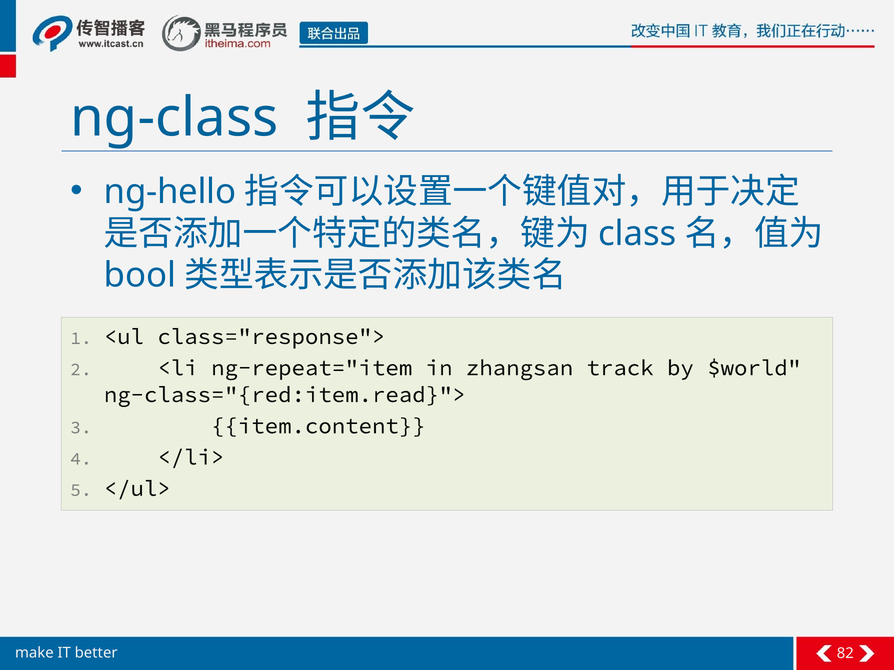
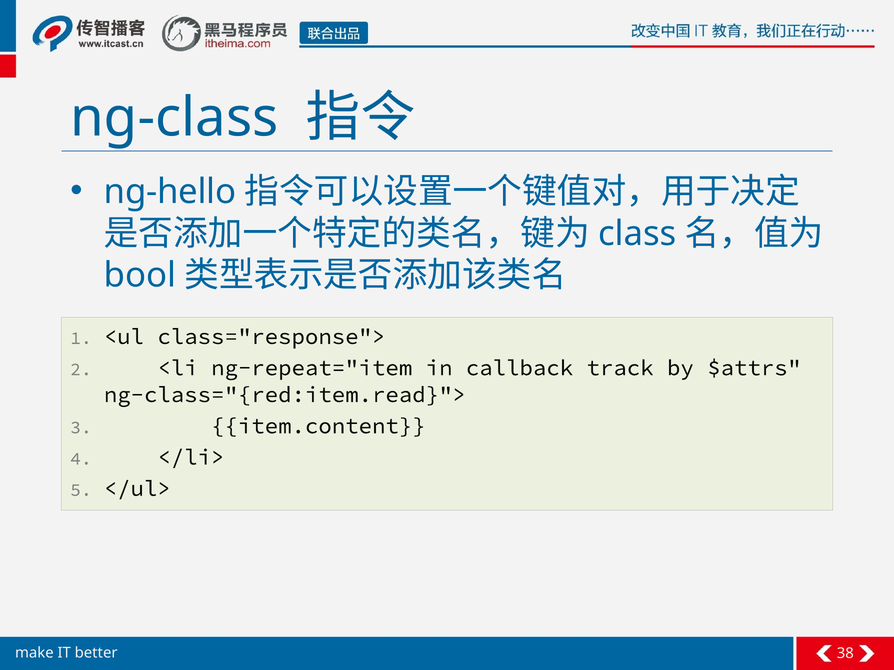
zhangsan: zhangsan -> callback (520, 368)
$world: $world -> $attrs (754, 368)
82: 82 -> 38 (845, 654)
